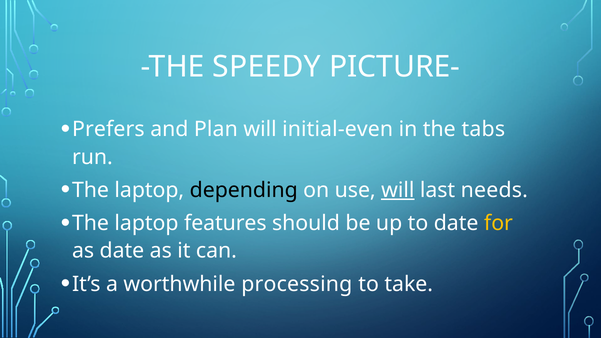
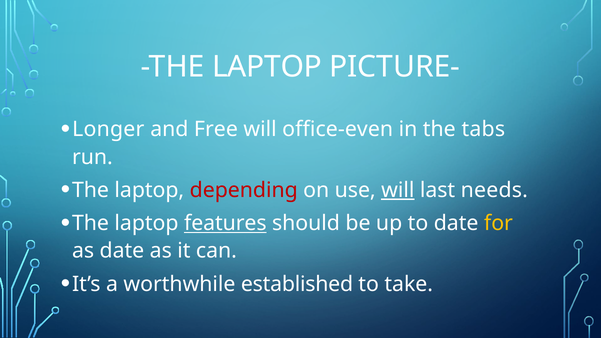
SPEEDY: SPEEDY -> LAPTOP (267, 67)
Prefers: Prefers -> Longer (108, 129)
Plan: Plan -> Free (216, 129)
initial-even: initial-even -> office-even (338, 129)
depending colour: black -> red (244, 190)
features underline: none -> present (225, 223)
processing: processing -> established (297, 284)
